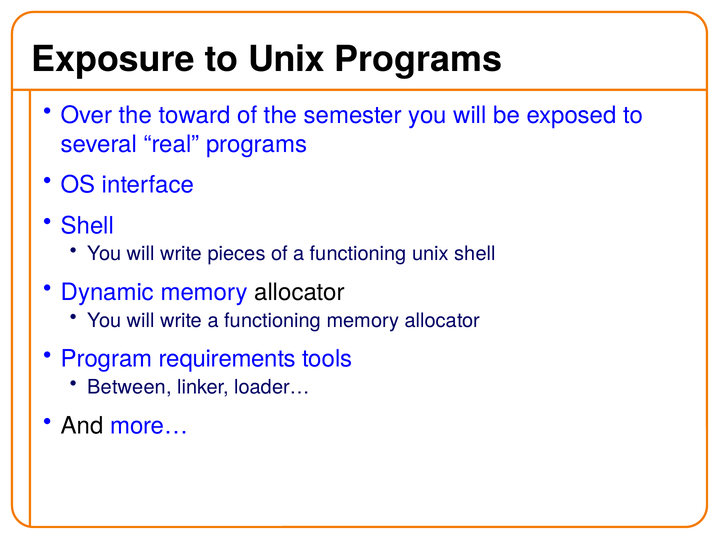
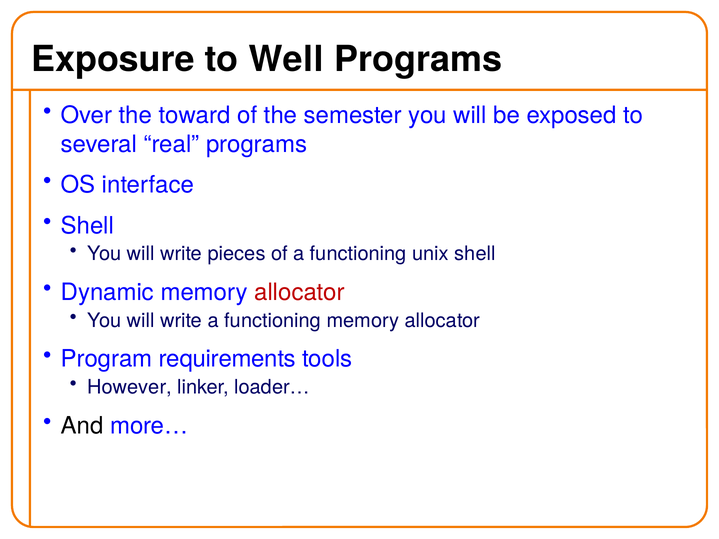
to Unix: Unix -> Well (286, 59)
allocator colour: black -> red (300, 292)
Between: Between -> However (130, 387)
